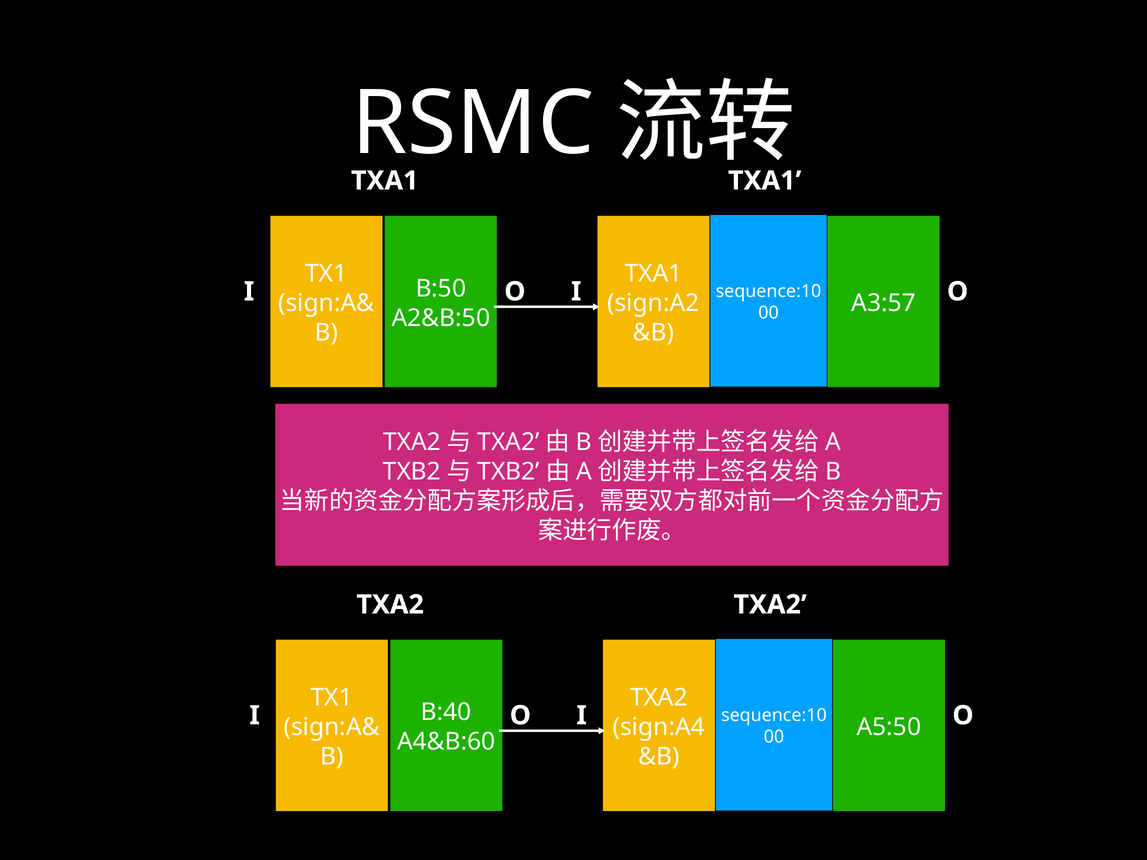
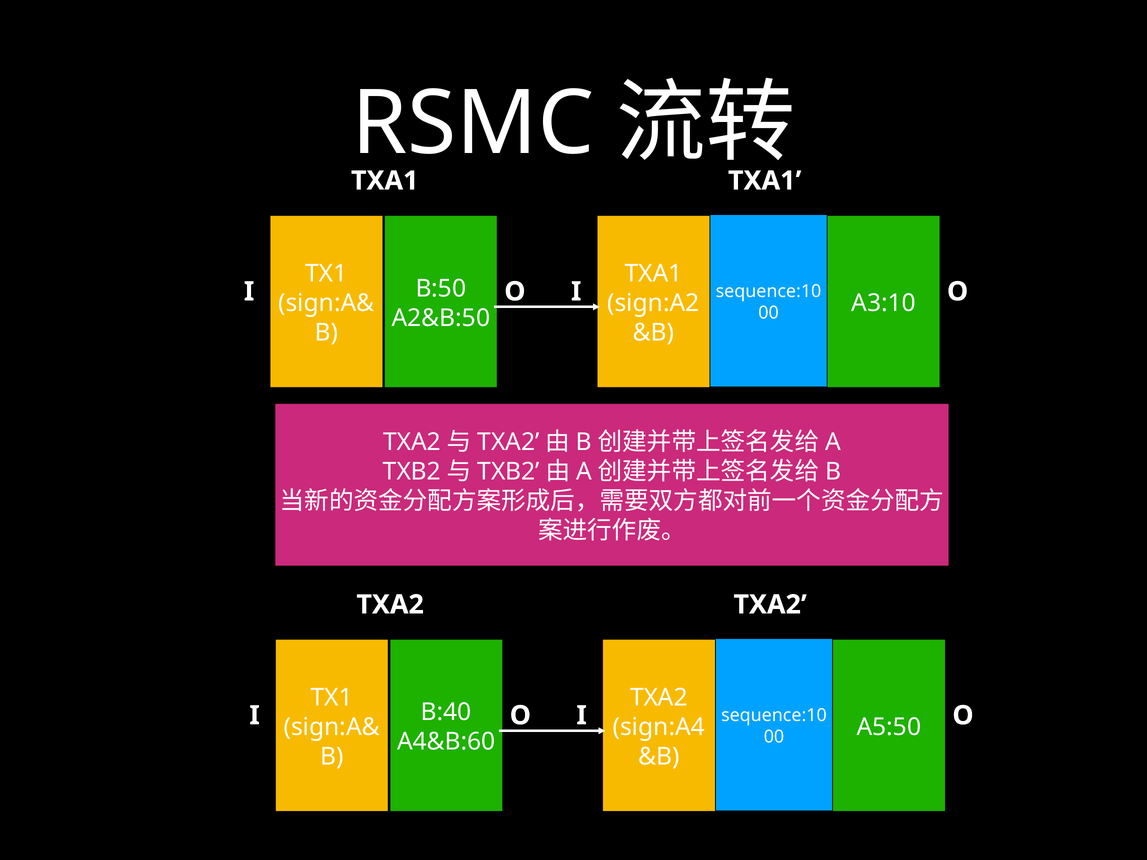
A3:57: A3:57 -> A3:10 (884, 303)
